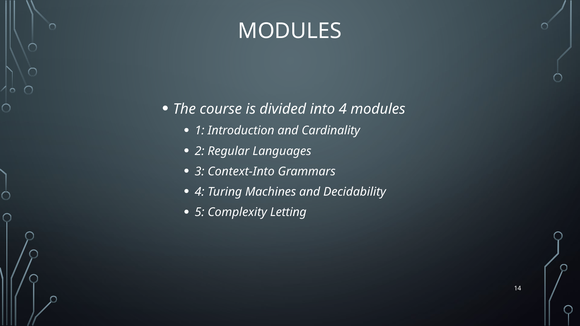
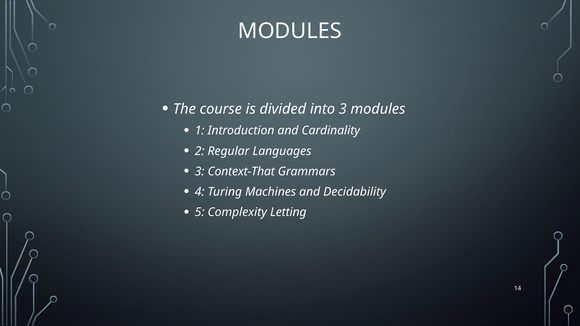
into 4: 4 -> 3 (343, 109)
Context-Into: Context-Into -> Context-That (241, 172)
